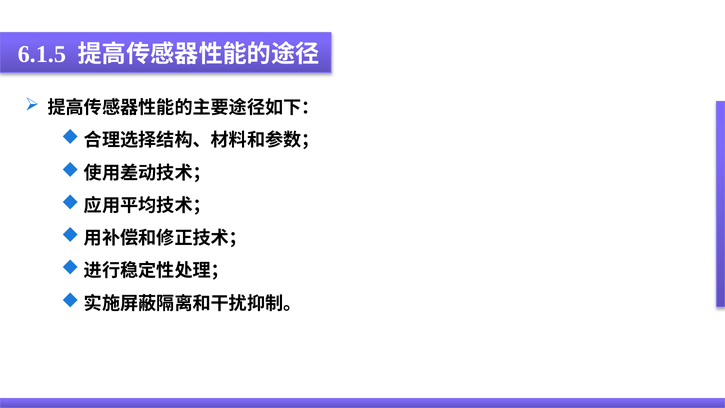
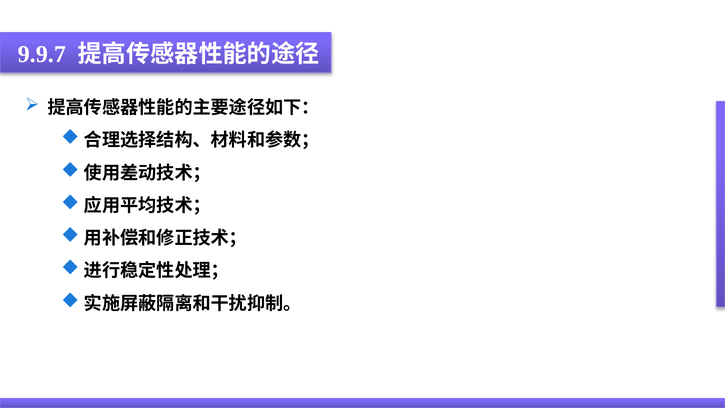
6.1.5: 6.1.5 -> 9.9.7 (42, 54)
